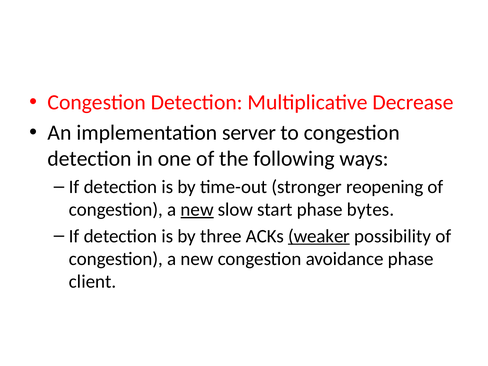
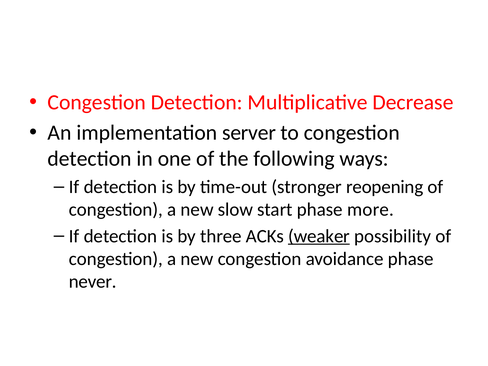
new underline: present -> none (197, 210)
bytes: bytes -> more (371, 210)
client: client -> never (93, 282)
